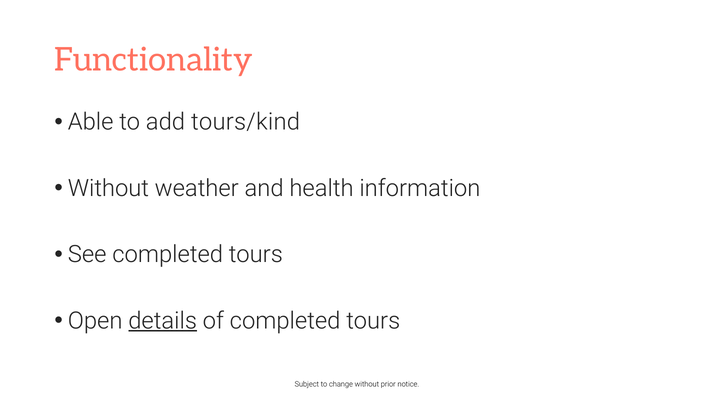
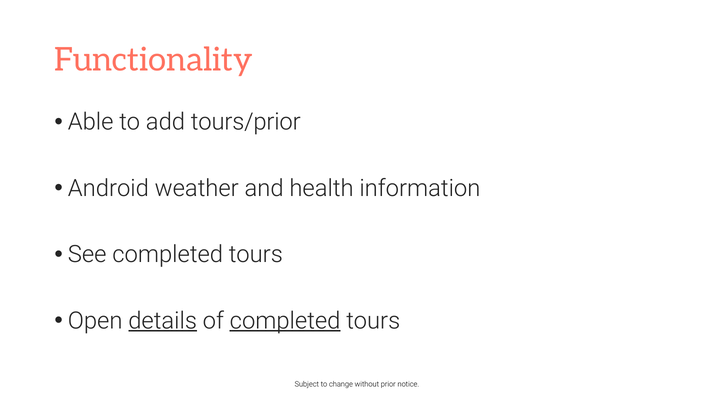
tours/kind: tours/kind -> tours/prior (246, 122)
Without: Without -> Android (108, 189)
completed underline: none -> present (285, 321)
